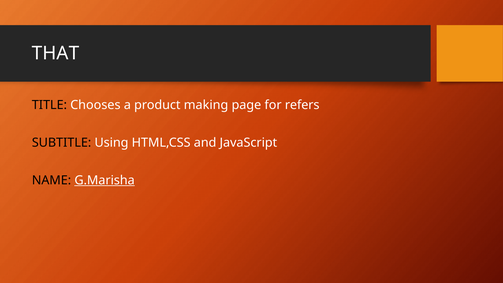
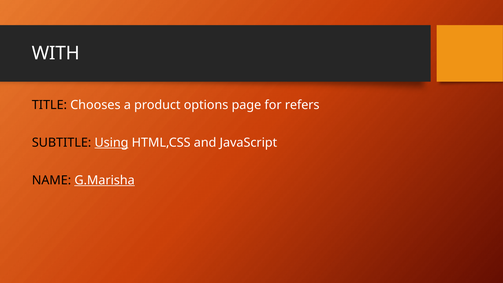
THAT: THAT -> WITH (56, 53)
making: making -> options (206, 105)
Using underline: none -> present (112, 143)
